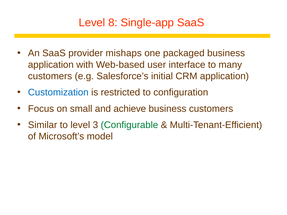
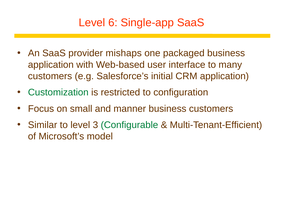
8: 8 -> 6 (113, 23)
Customization colour: blue -> green (58, 93)
achieve: achieve -> manner (130, 109)
